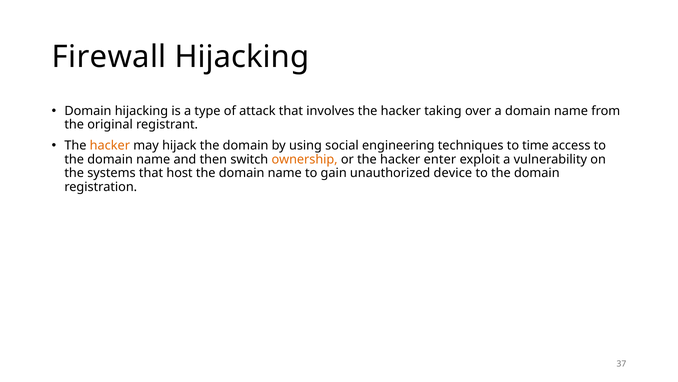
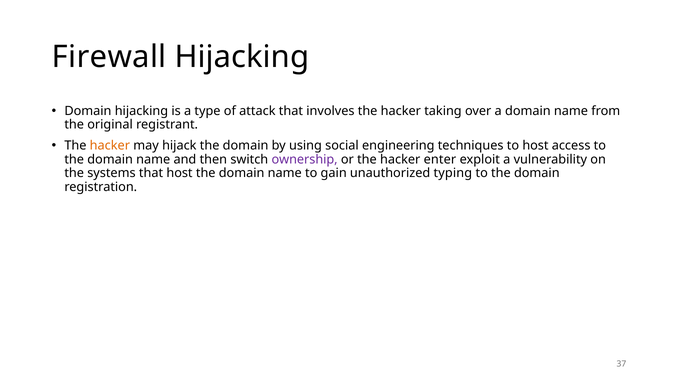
to time: time -> host (535, 145)
ownership colour: orange -> purple (305, 159)
device: device -> typing (453, 173)
